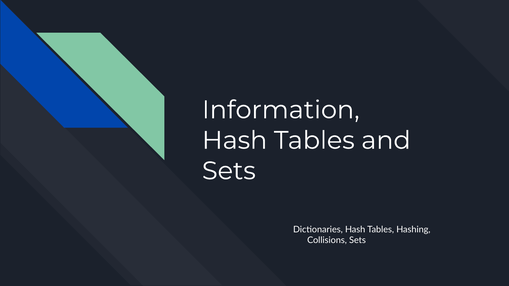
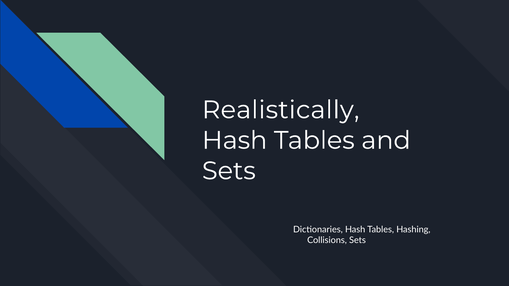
Information: Information -> Realistically (281, 110)
